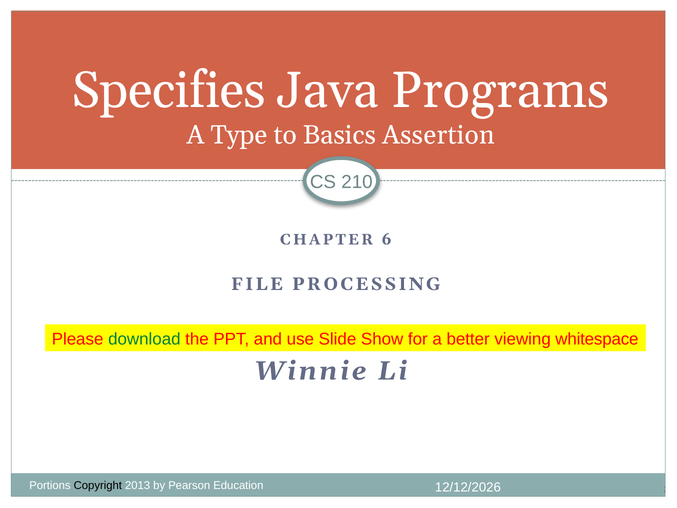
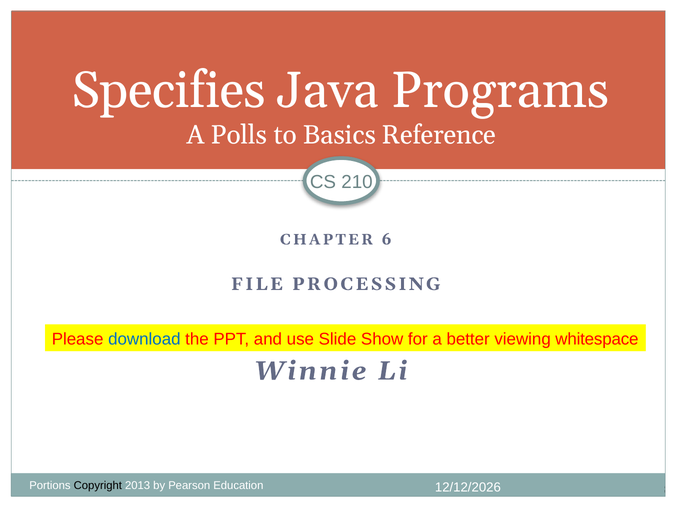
Type: Type -> Polls (239, 135)
Assertion: Assertion -> Reference (439, 135)
download colour: green -> blue (144, 339)
